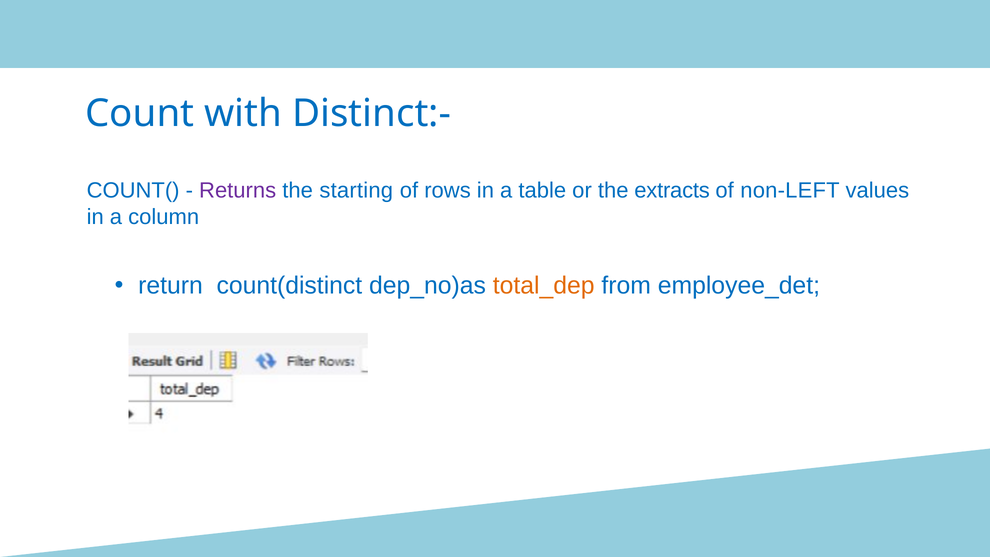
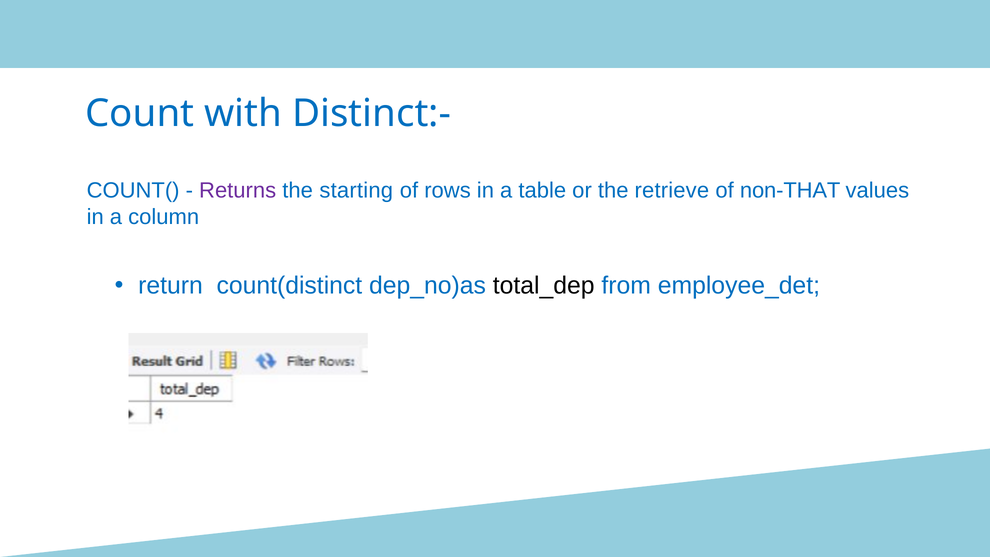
extracts: extracts -> retrieve (672, 191)
non-LEFT: non-LEFT -> non-THAT (790, 191)
total_dep colour: orange -> black (544, 286)
